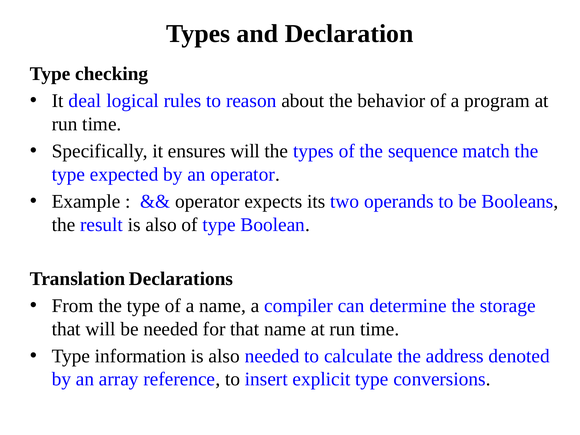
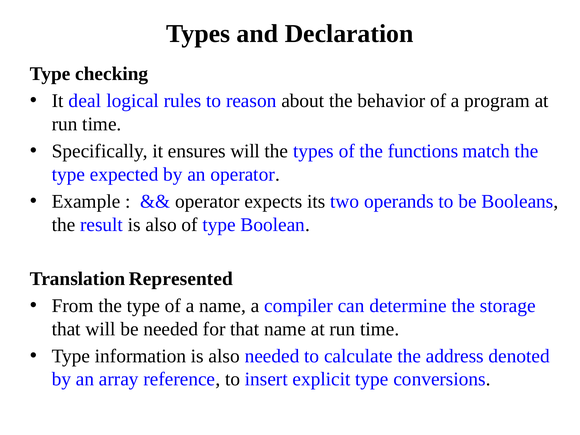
sequence: sequence -> functions (423, 151)
Declarations: Declarations -> Represented (181, 279)
